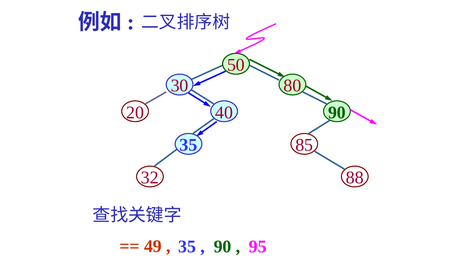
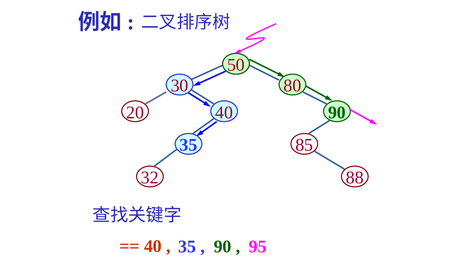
49: 49 -> 40 (153, 246)
